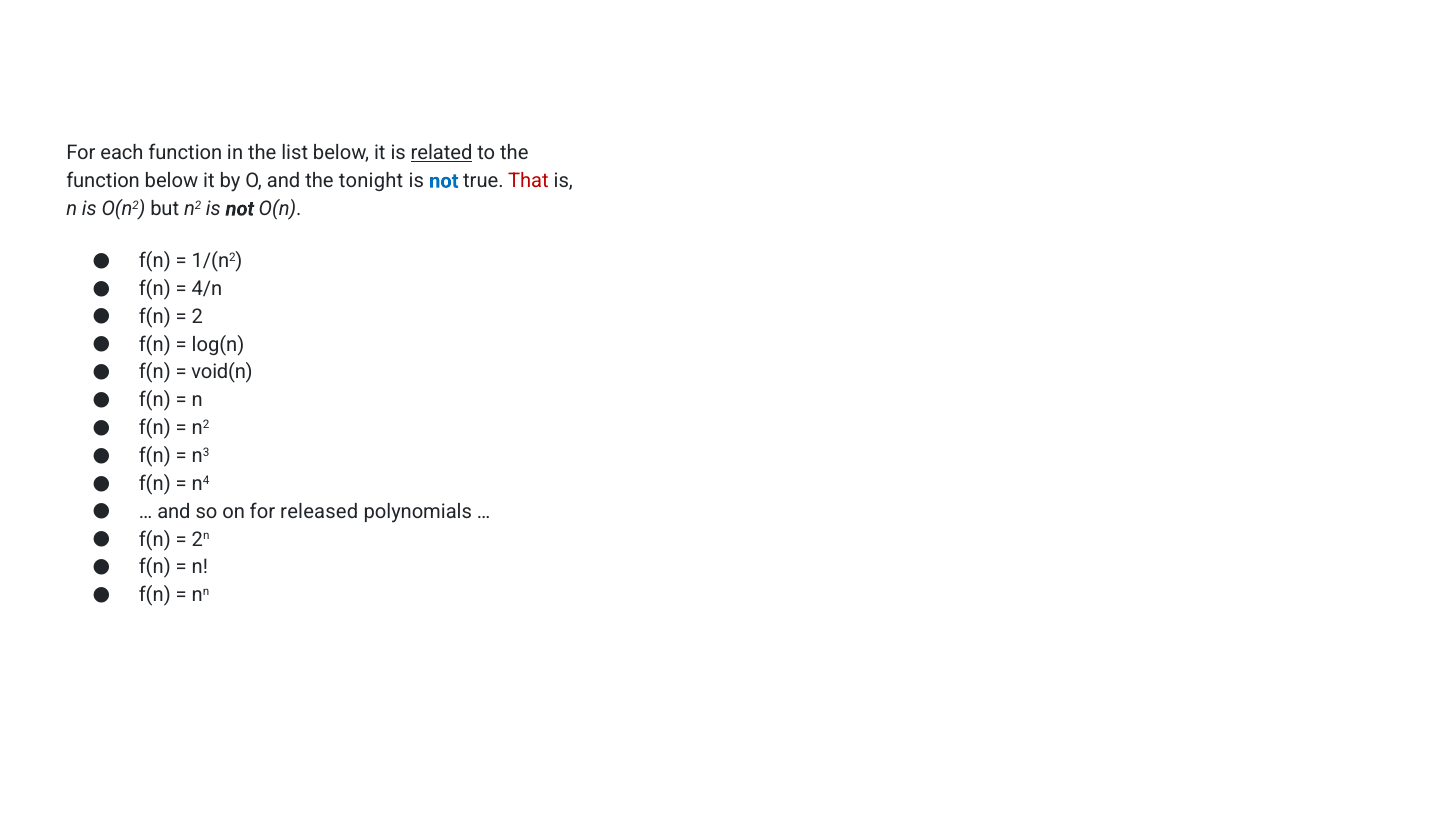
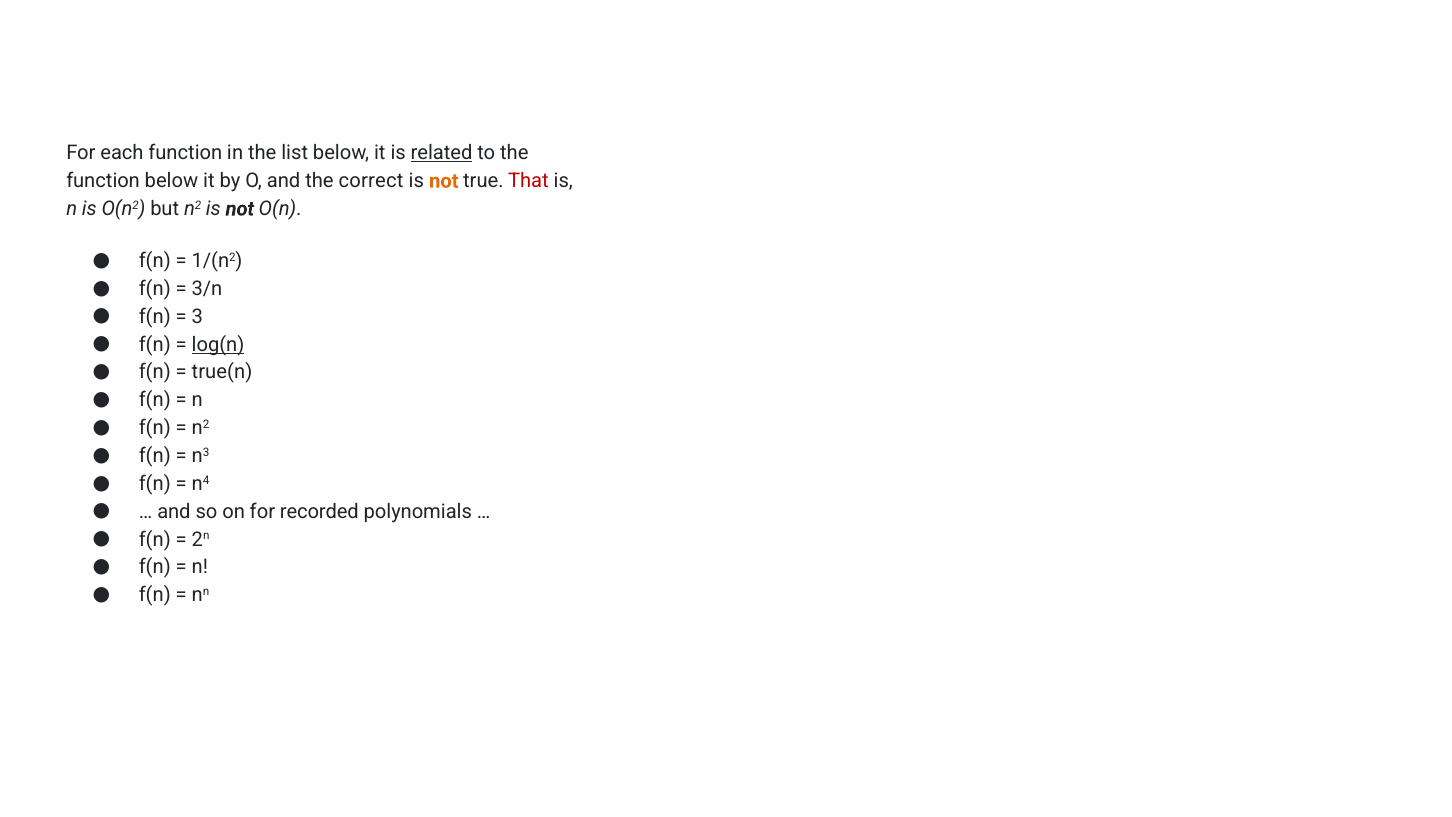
tonight: tonight -> correct (371, 181)
not colour: blue -> orange (444, 181)
4/n: 4/n -> 3/n (207, 289)
2: 2 -> 3 (197, 316)
log(n underline: none -> present (218, 344)
void(n: void(n -> true(n (222, 372)
released: released -> recorded (319, 511)
